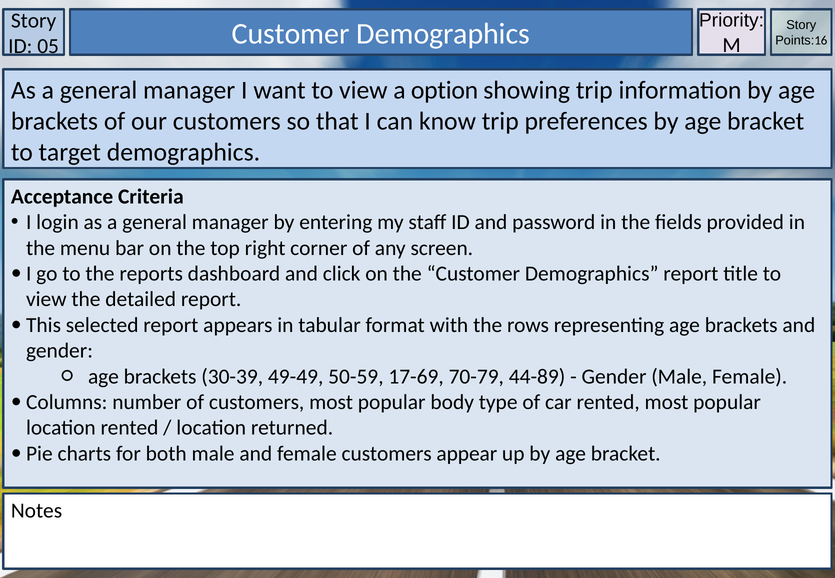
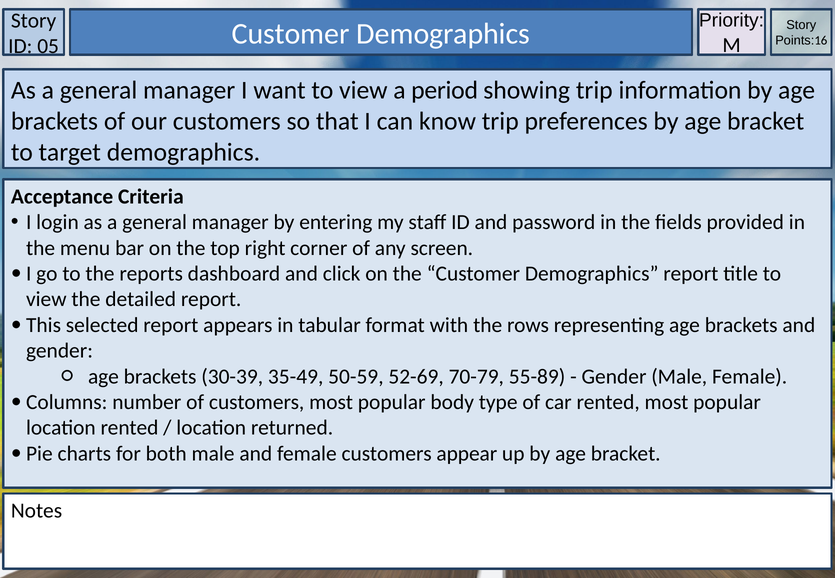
option: option -> period (445, 90)
49-49: 49-49 -> 35-49 (296, 377)
17-69: 17-69 -> 52-69 (416, 377)
44-89: 44-89 -> 55-89 (537, 377)
